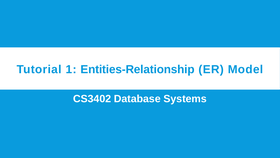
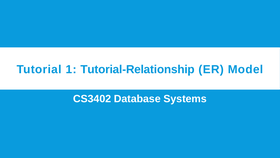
Entities-Relationship: Entities-Relationship -> Tutorial-Relationship (138, 69)
